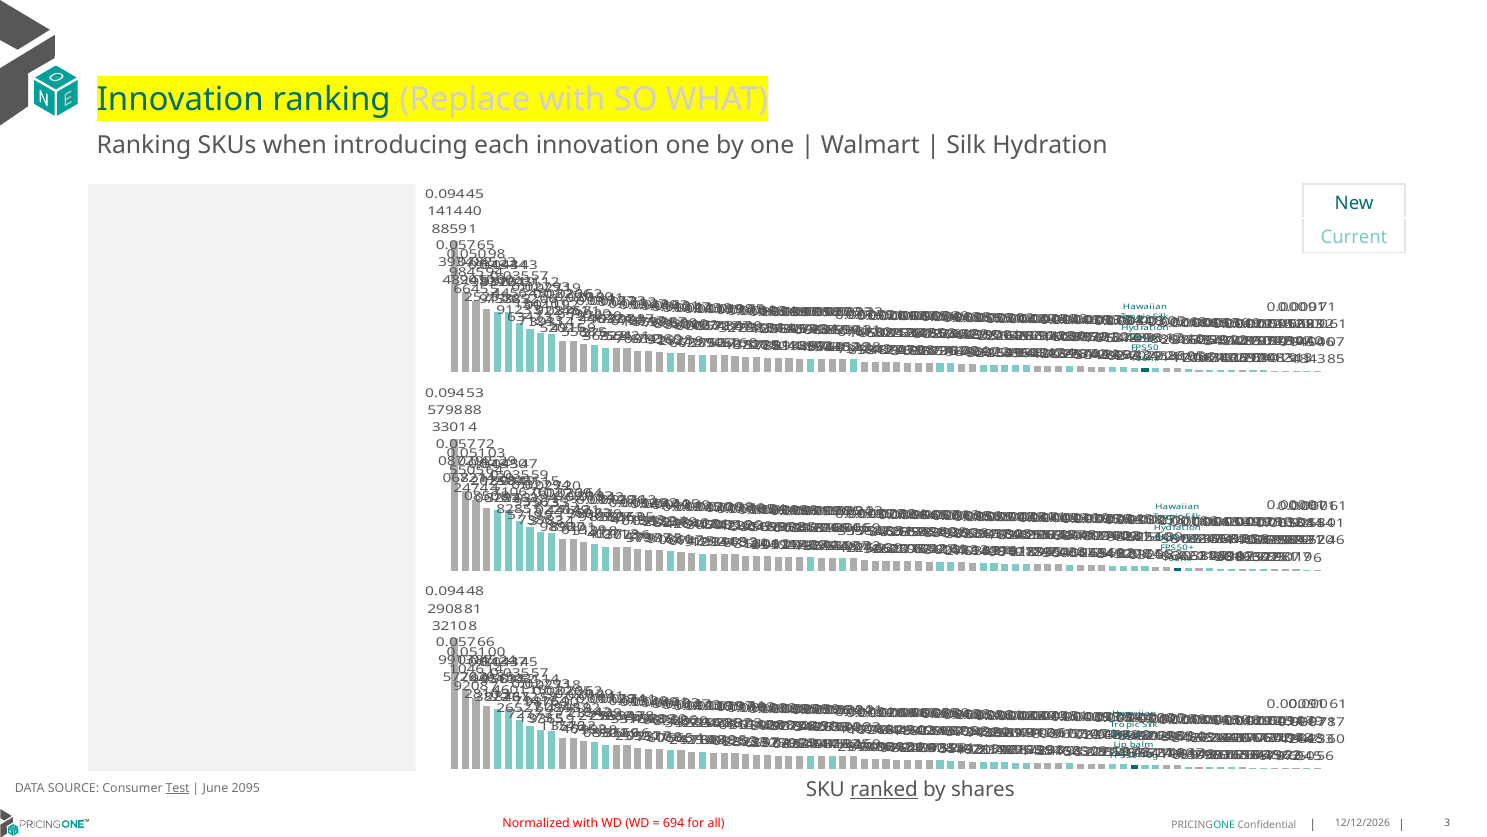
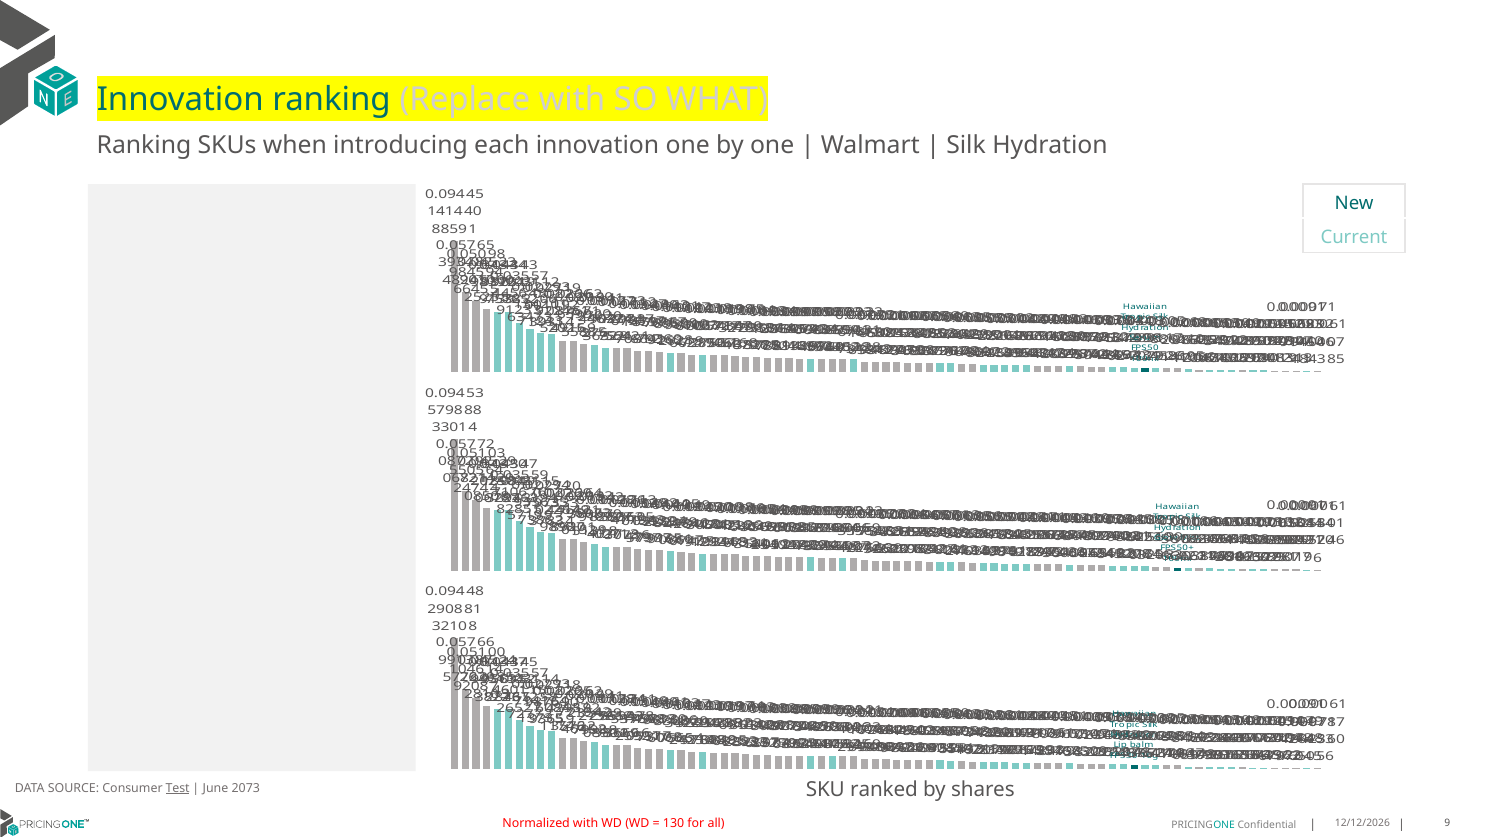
ranked underline: present -> none (884, 789)
2095: 2095 -> 2073 (246, 788)
694: 694 -> 130 (674, 823)
3: 3 -> 9 (1447, 822)
